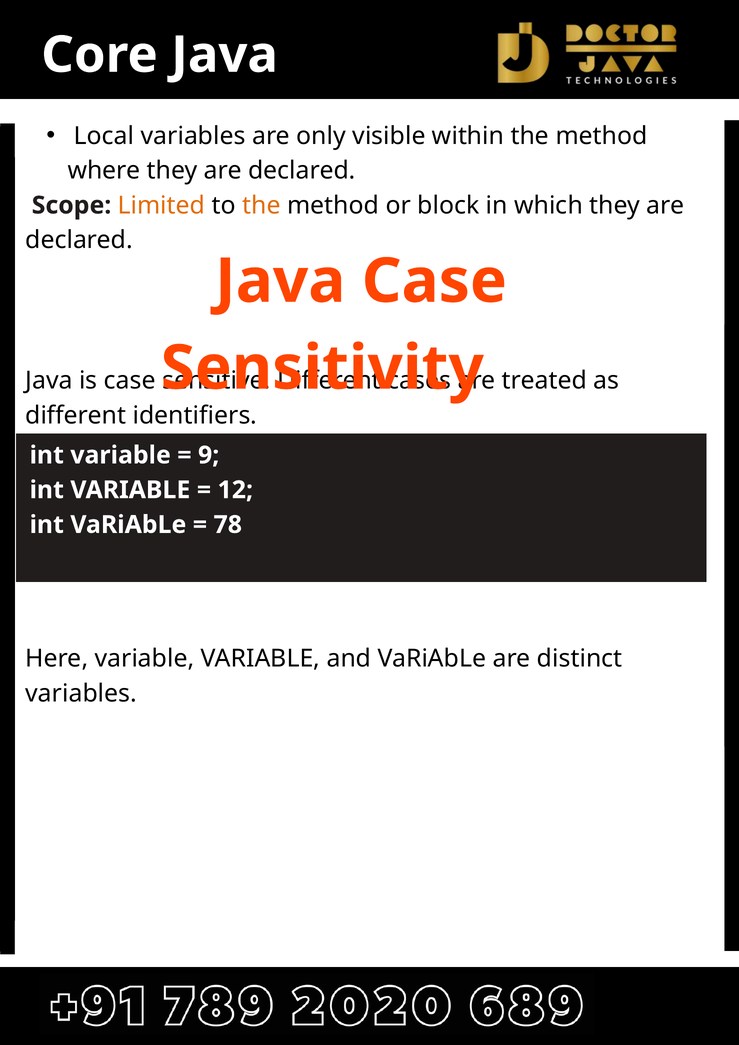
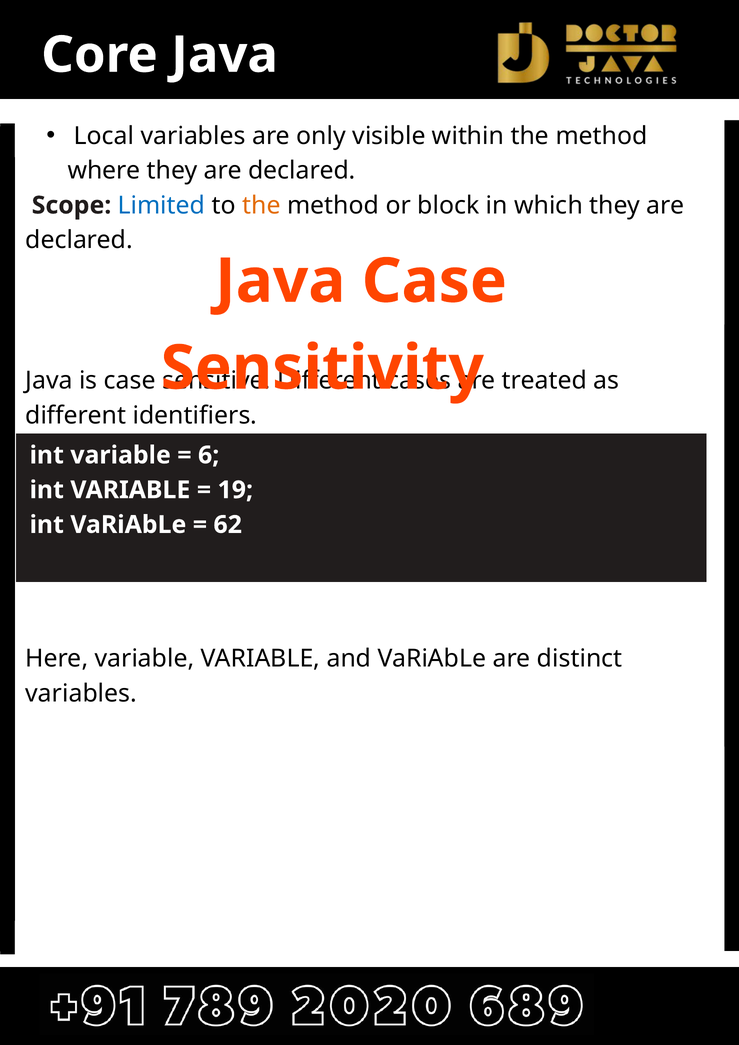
Limited colour: orange -> blue (161, 206)
9: 9 -> 6 (209, 456)
12: 12 -> 19 (235, 490)
78: 78 -> 62 (228, 525)
